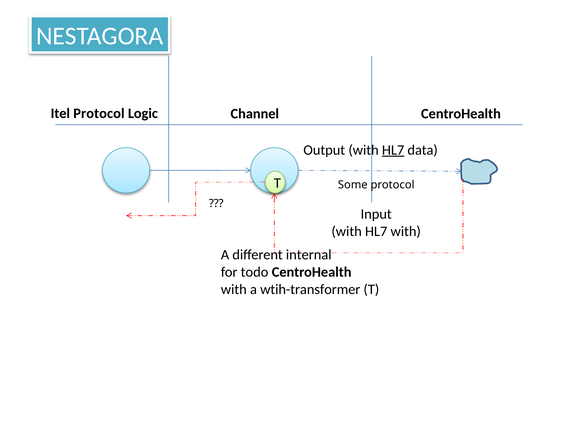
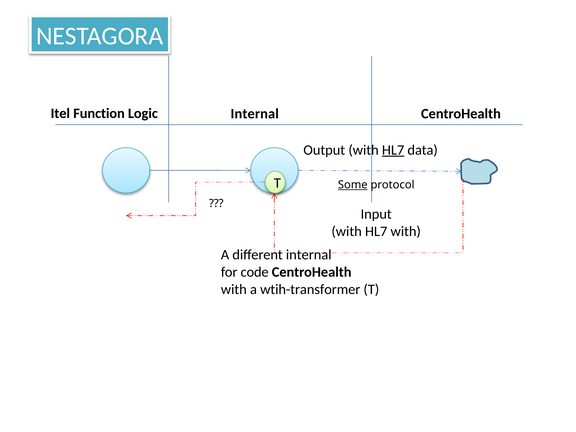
Itel Protocol: Protocol -> Function (99, 113)
Channel: Channel -> Internal (255, 114)
Some underline: none -> present (353, 185)
todo: todo -> code (255, 272)
